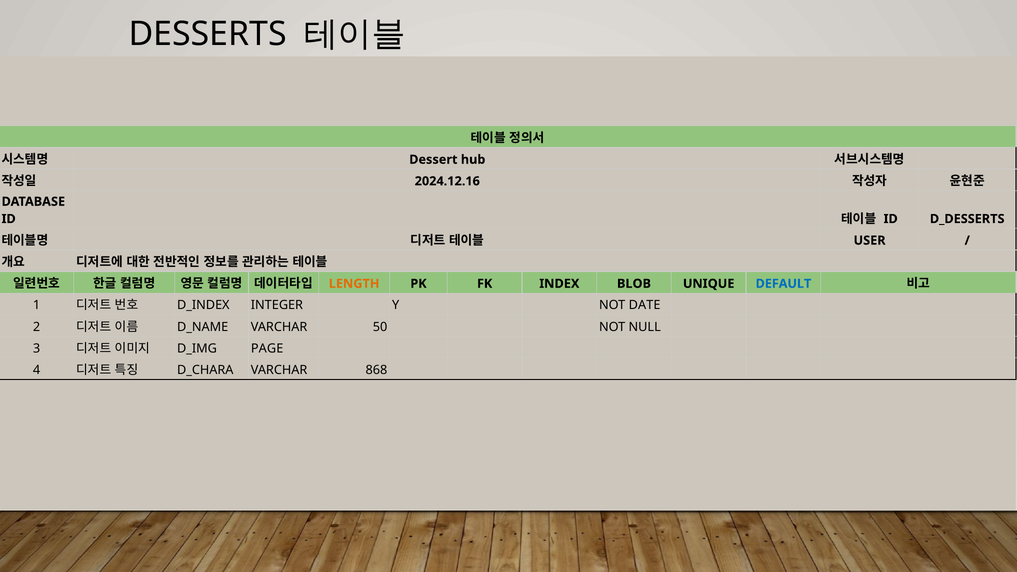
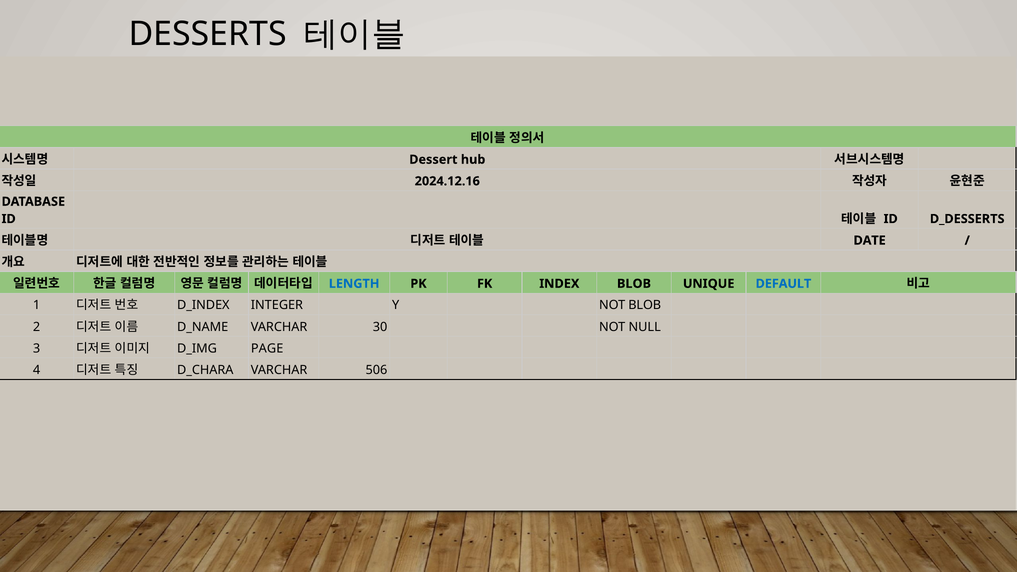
USER: USER -> DATE (870, 241)
LENGTH colour: orange -> blue (354, 284)
NOT DATE: DATE -> BLOB (645, 305)
50: 50 -> 30 (380, 327)
868: 868 -> 506 (376, 370)
